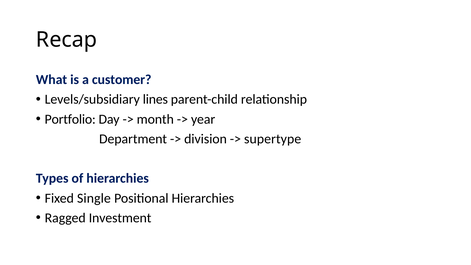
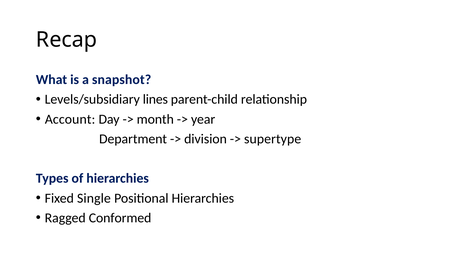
customer: customer -> snapshot (122, 80)
Portfolio: Portfolio -> Account (70, 119)
Investment: Investment -> Conformed (120, 218)
